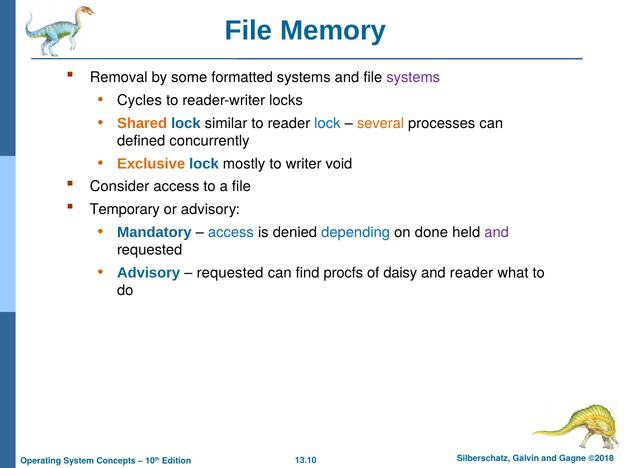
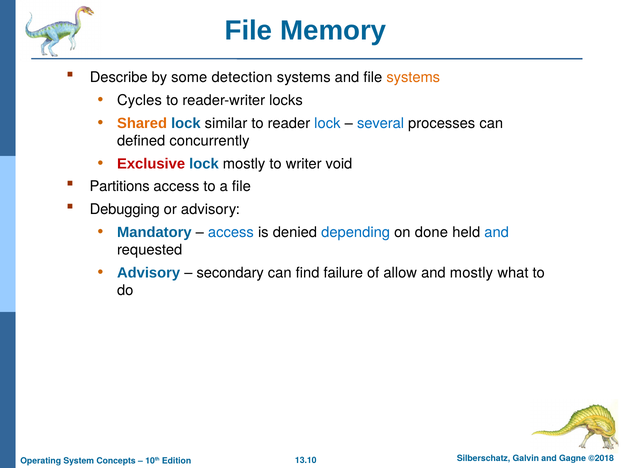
Removal: Removal -> Describe (119, 77)
formatted: formatted -> detection (242, 77)
systems colour: purple -> orange (413, 77)
several colour: orange -> blue (381, 123)
Exclusive colour: orange -> red (151, 164)
Consider: Consider -> Partitions (120, 187)
Temporary: Temporary -> Debugging (125, 209)
and colour: purple -> blue (497, 232)
requested: requested -> secondary (230, 273)
procfs: procfs -> failure (343, 273)
daisy: daisy -> allow (400, 273)
and reader: reader -> mostly (471, 273)
